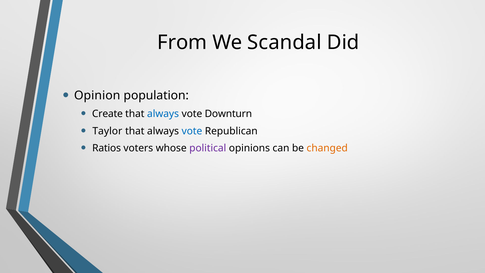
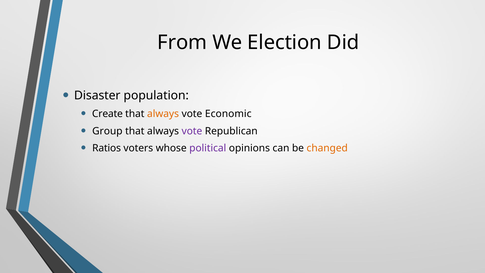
Scandal: Scandal -> Election (285, 42)
Opinion: Opinion -> Disaster (97, 95)
always colour: blue -> orange (163, 114)
Downturn: Downturn -> Economic (228, 114)
Taylor: Taylor -> Group (107, 131)
vote colour: blue -> purple (192, 131)
